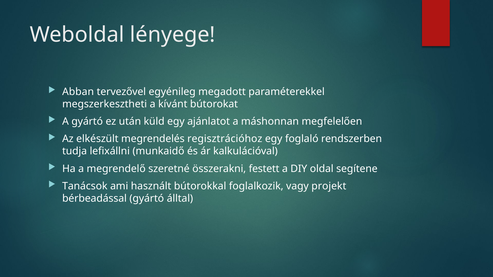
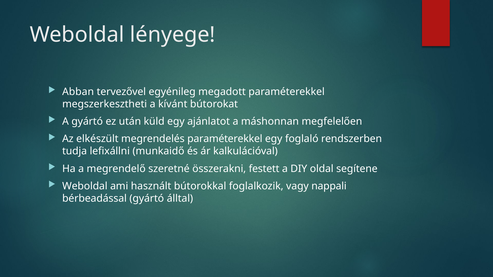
megrendelés regisztrációhoz: regisztrációhoz -> paraméterekkel (225, 139)
Tanácsok: Tanácsok -> Weboldal (85, 186)
projekt: projekt -> nappali (329, 186)
